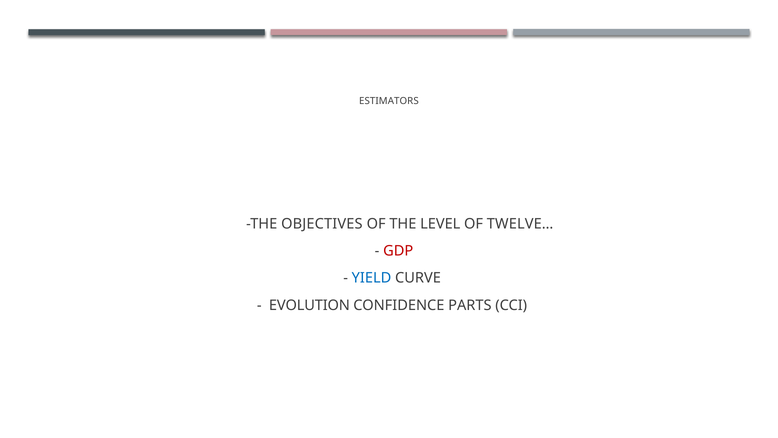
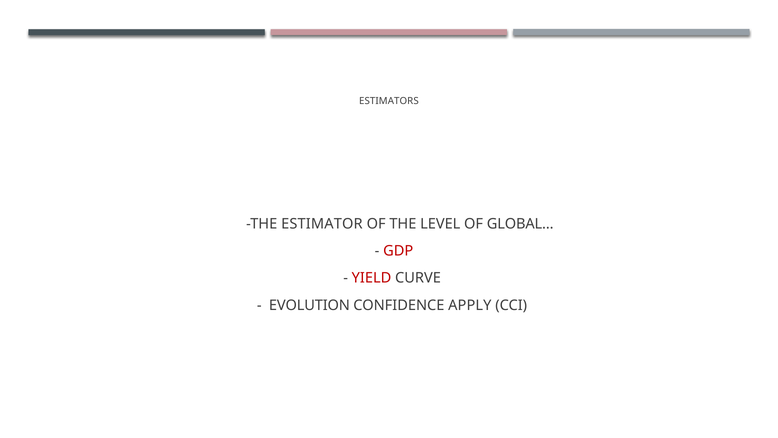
OBJECTIVES: OBJECTIVES -> ESTIMATOR (322, 224)
TWELVE…: TWELVE… -> GLOBAL… (520, 224)
YIELD colour: blue -> red (372, 278)
PARTS: PARTS -> APPLY (470, 305)
